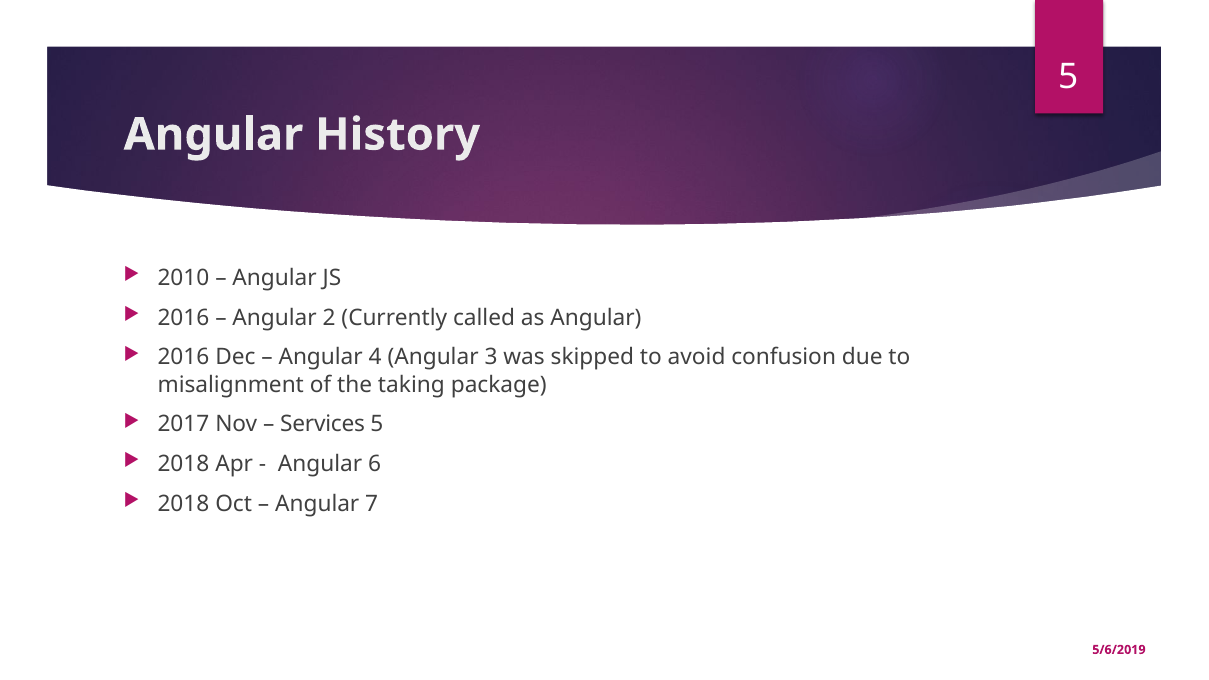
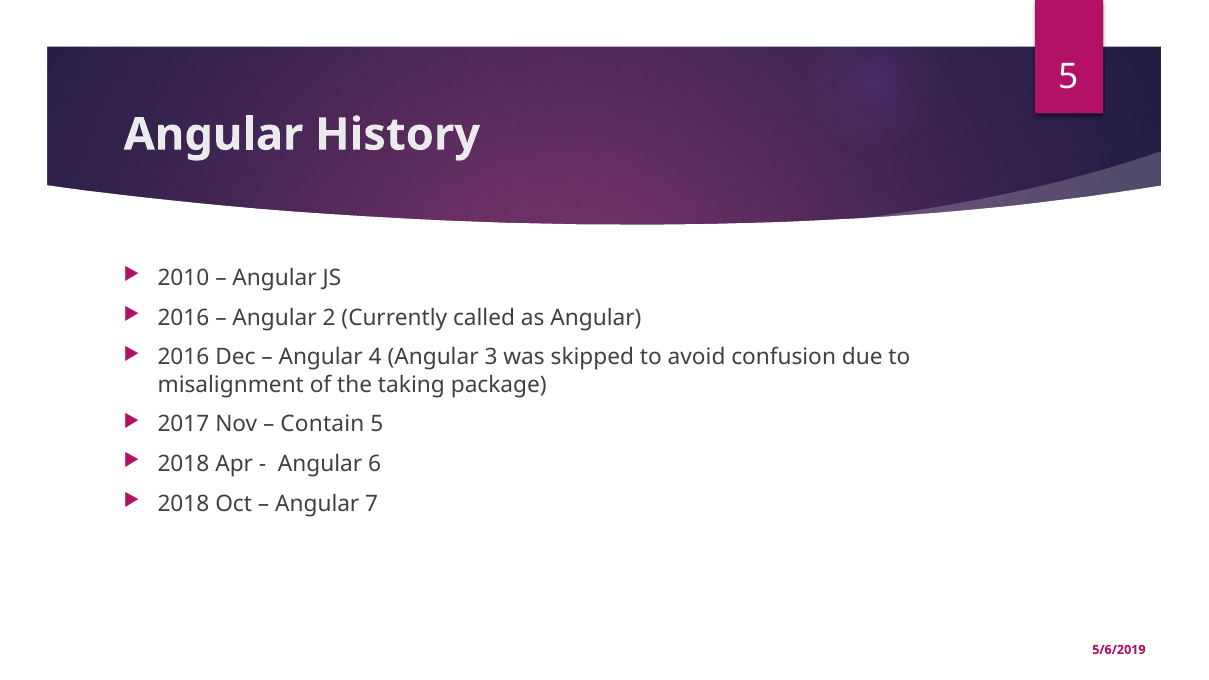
Services: Services -> Contain (322, 425)
